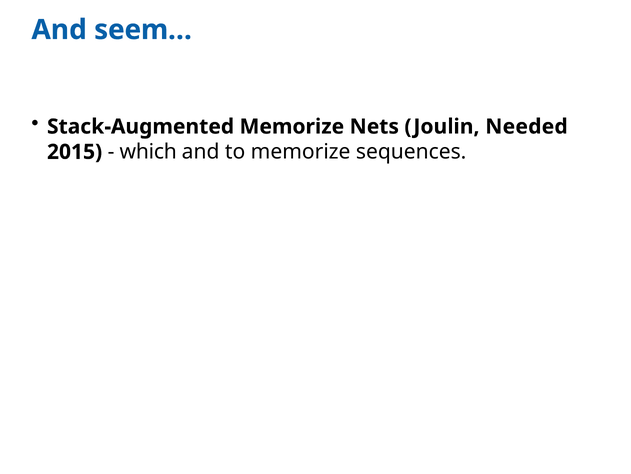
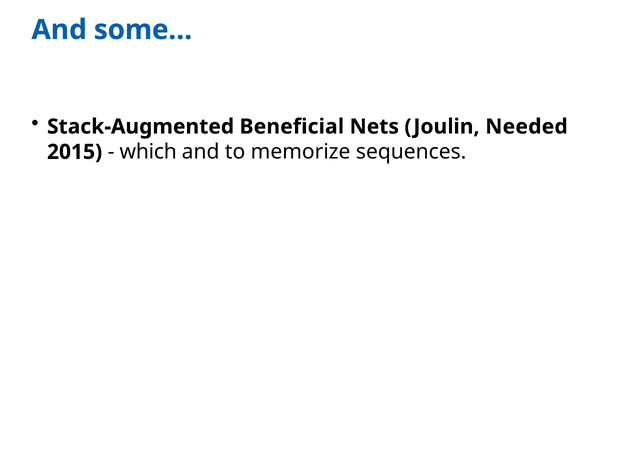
seem…: seem… -> some… (143, 30)
Stack-Augmented Memorize: Memorize -> Beneficial (292, 126)
